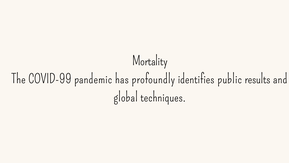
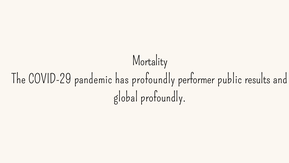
COVID-99: COVID-99 -> COVID-29 (50, 79)
identifies: identifies -> performer (196, 79)
global techniques: techniques -> profoundly (163, 97)
